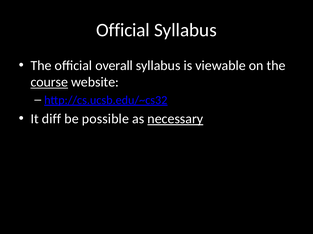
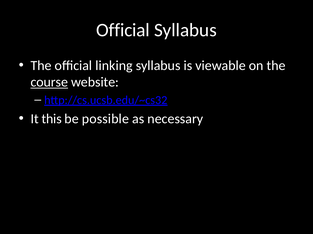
overall: overall -> linking (114, 66)
diff: diff -> this (52, 119)
necessary underline: present -> none (175, 119)
